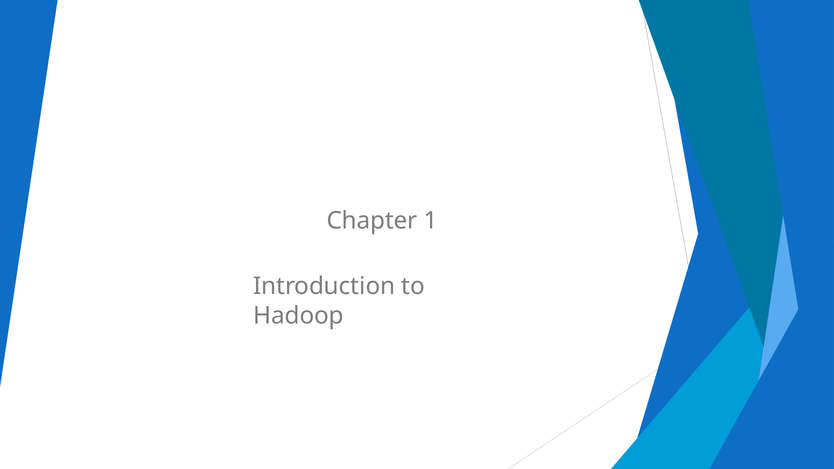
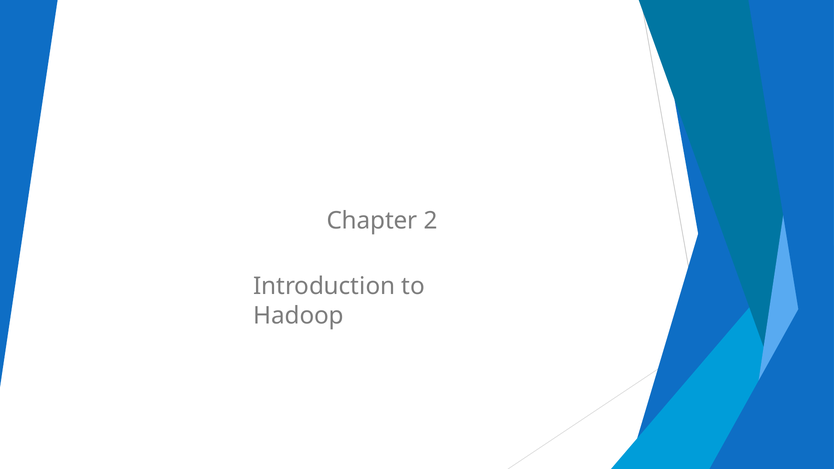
1: 1 -> 2 (431, 221)
